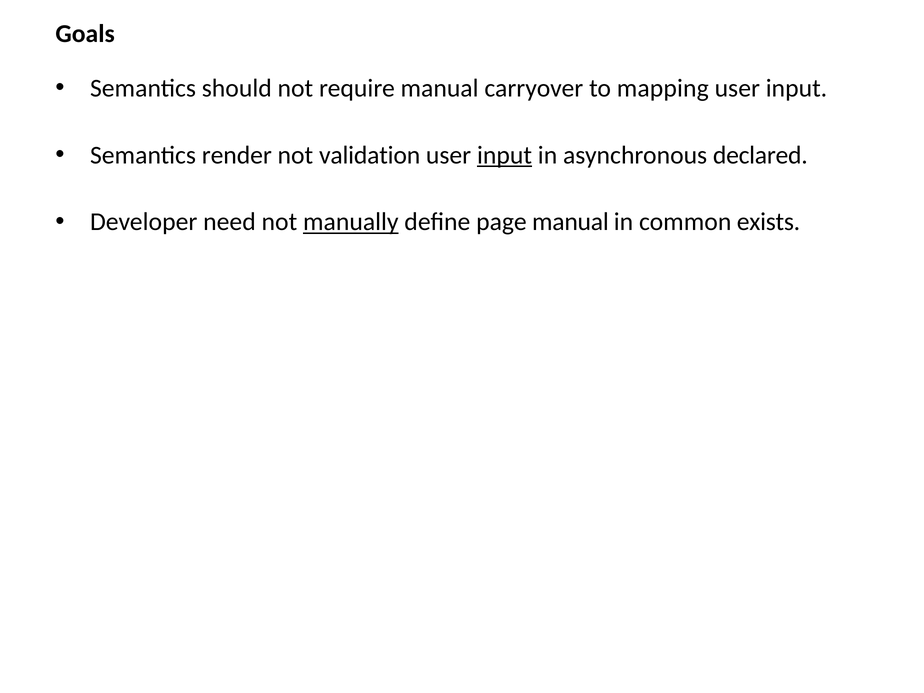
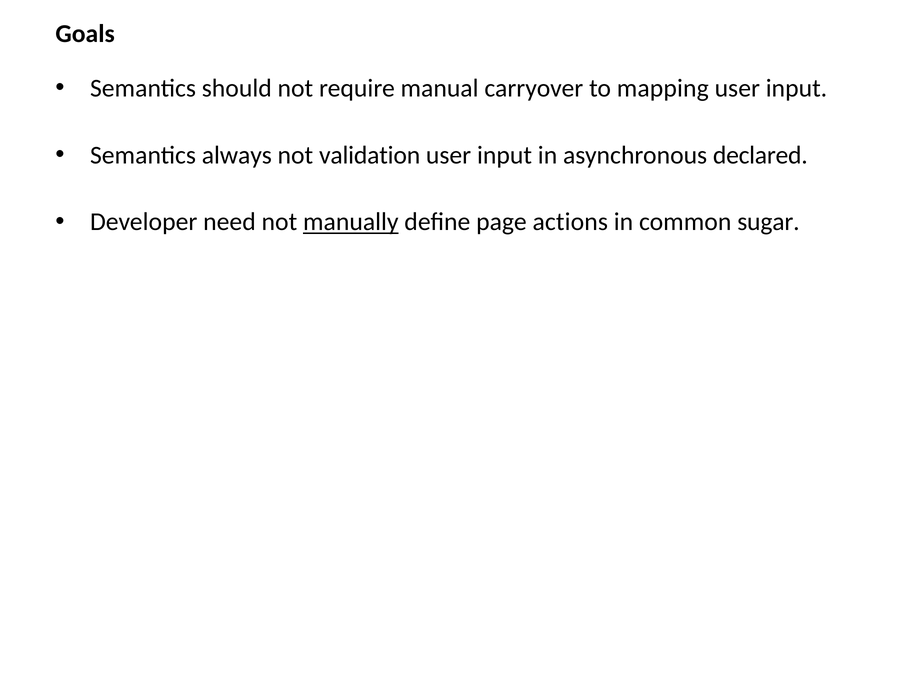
render: render -> always (237, 155)
input underline: present -> none (505, 155)
page manual: manual -> actions (570, 222)
exists: exists -> sugar (768, 222)
